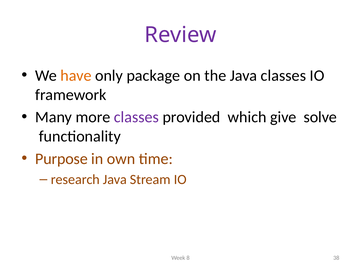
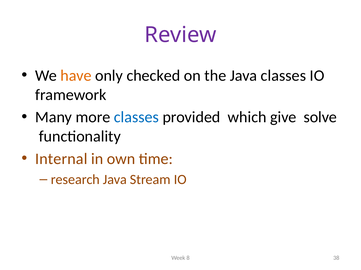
package: package -> checked (153, 76)
classes colour: purple -> blue (136, 117)
Purpose: Purpose -> Internal (61, 159)
